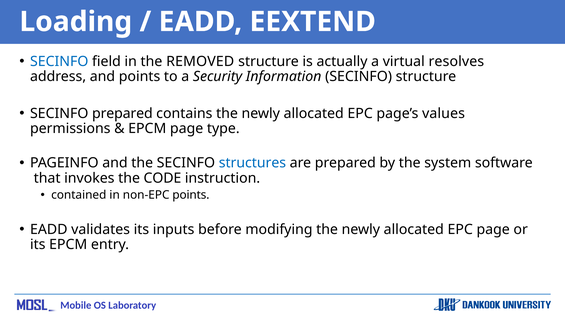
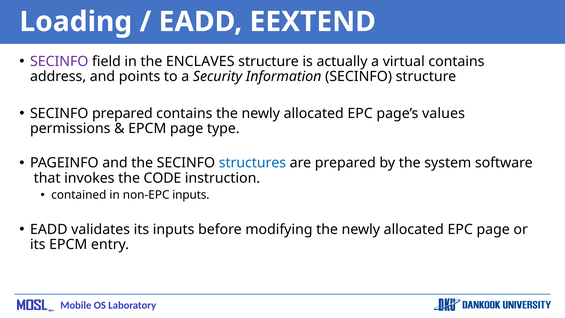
SECINFO colour: blue -> purple (59, 61)
REMOVED: REMOVED -> ENCLAVES (200, 61)
virtual resolves: resolves -> contains (456, 61)
non-EPC points: points -> inputs (191, 195)
